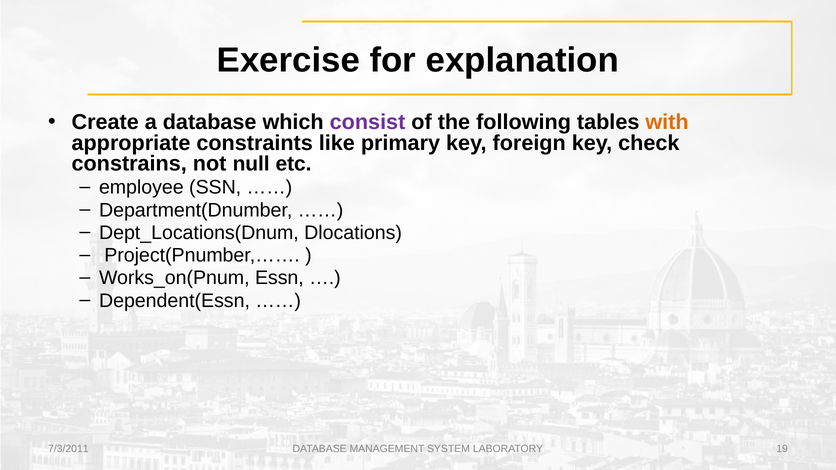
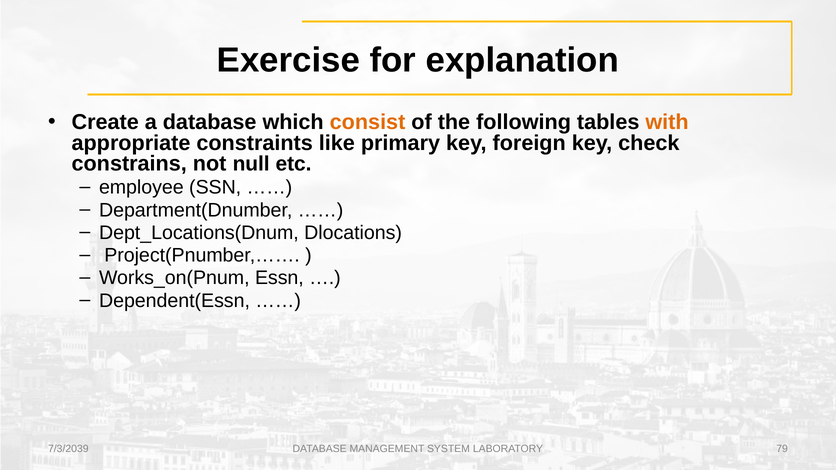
consist colour: purple -> orange (368, 122)
7/3/2011: 7/3/2011 -> 7/3/2039 (68, 449)
19: 19 -> 79 (782, 449)
